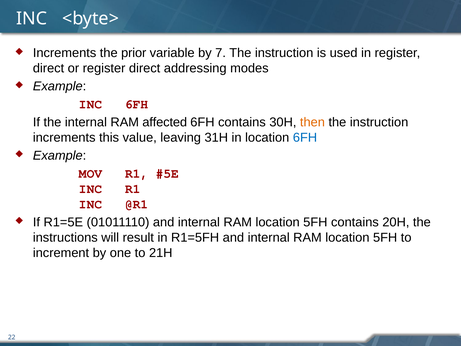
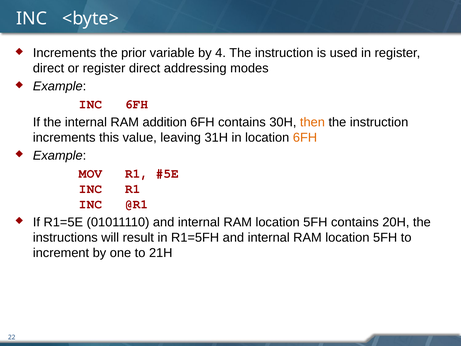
7: 7 -> 4 (221, 53)
affected: affected -> addition (165, 122)
6FH colour: blue -> orange (305, 137)
